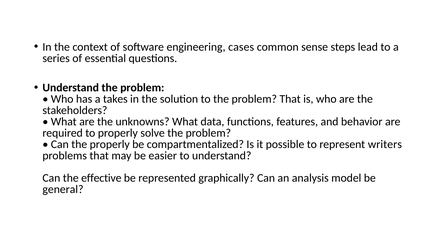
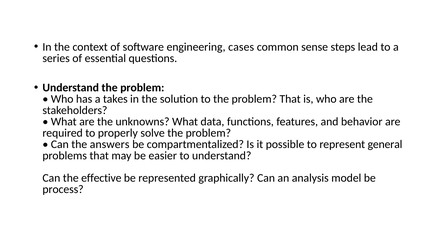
the properly: properly -> answers (110, 145)
writers: writers -> general (385, 145)
general: general -> process (63, 190)
